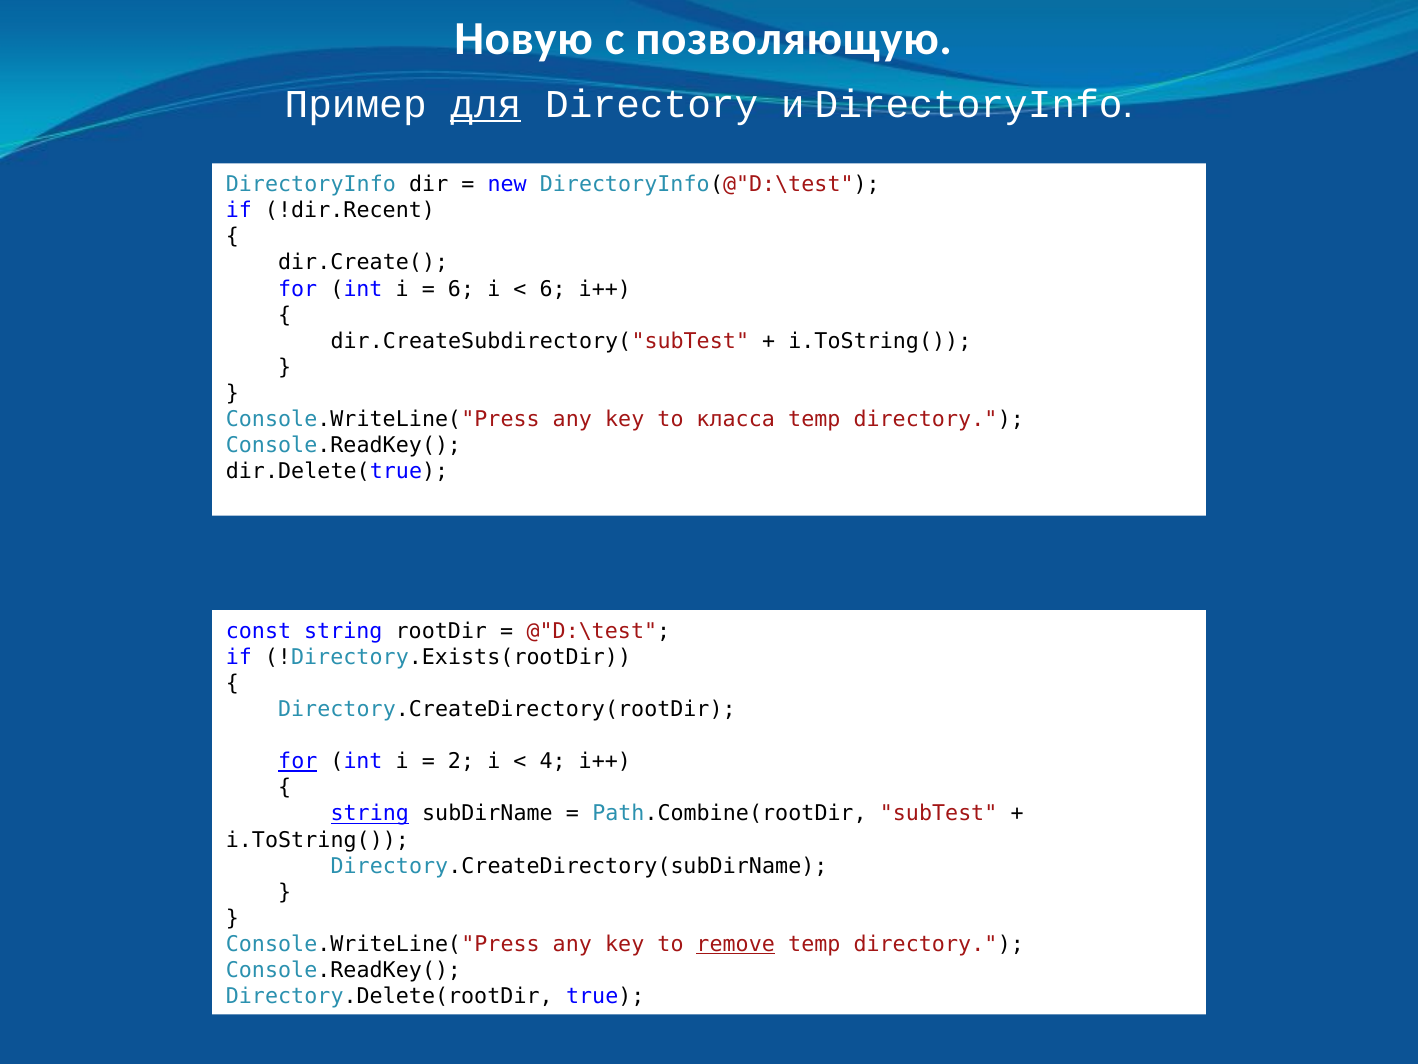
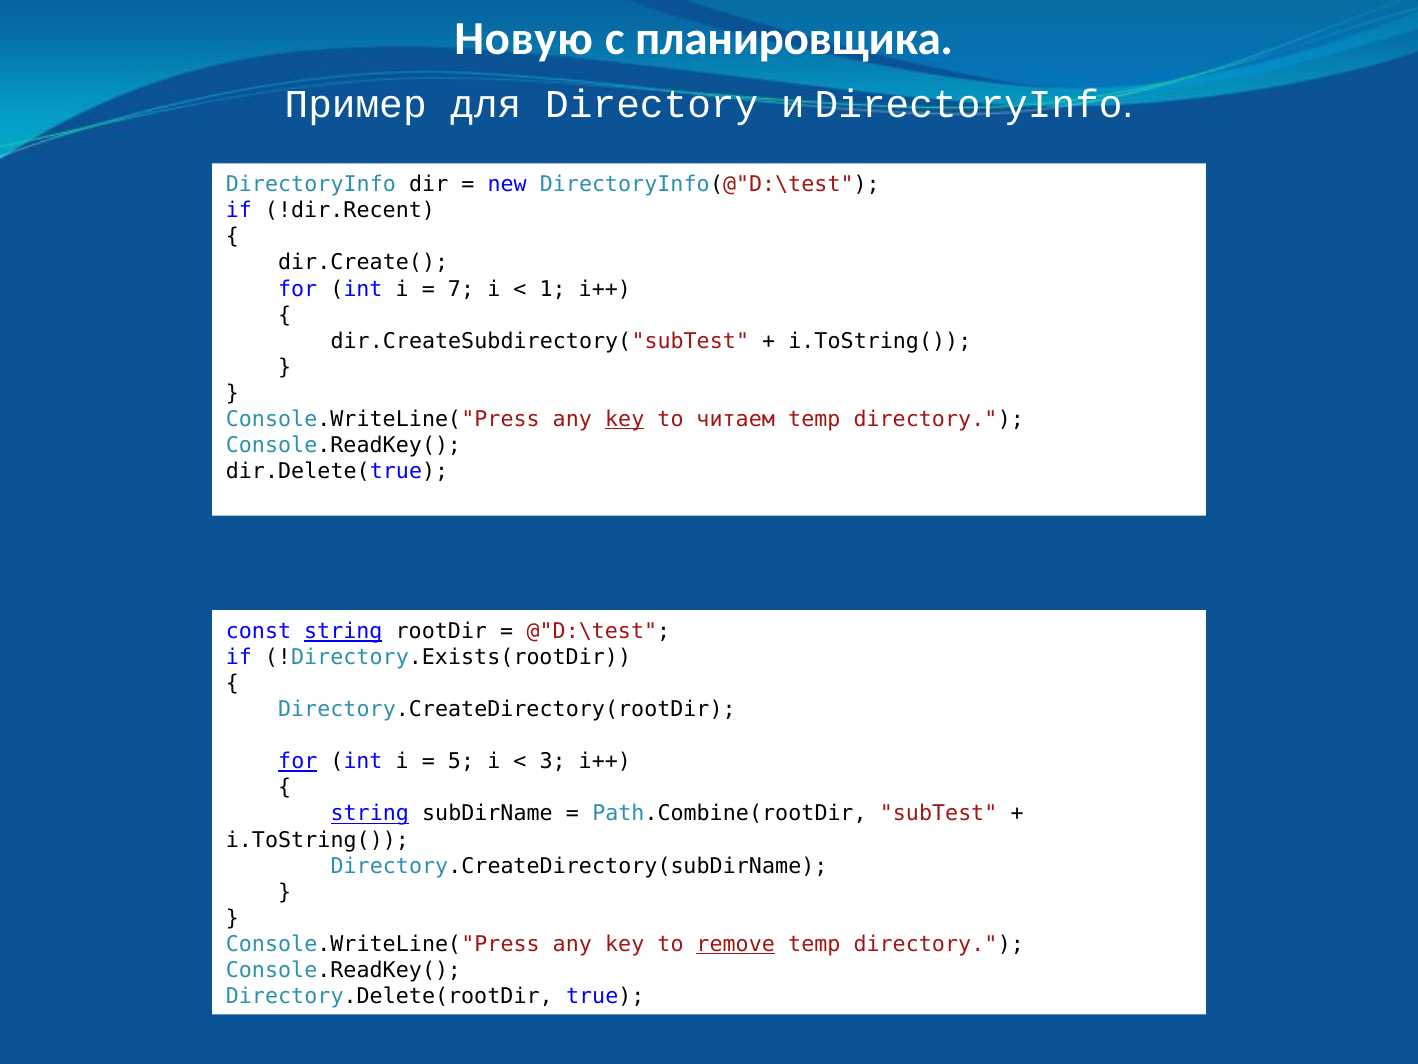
позволяющую: позволяющую -> планировщика (794, 39)
для underline: present -> none (486, 104)
6: 6 -> 7 (461, 289)
6: 6 -> 1 (553, 289)
key underline: none -> present (625, 419)
класса: класса -> читаем (736, 419)
string underline: none -> present (343, 631)
2: 2 -> 5 (461, 761)
4: 4 -> 3 (553, 761)
